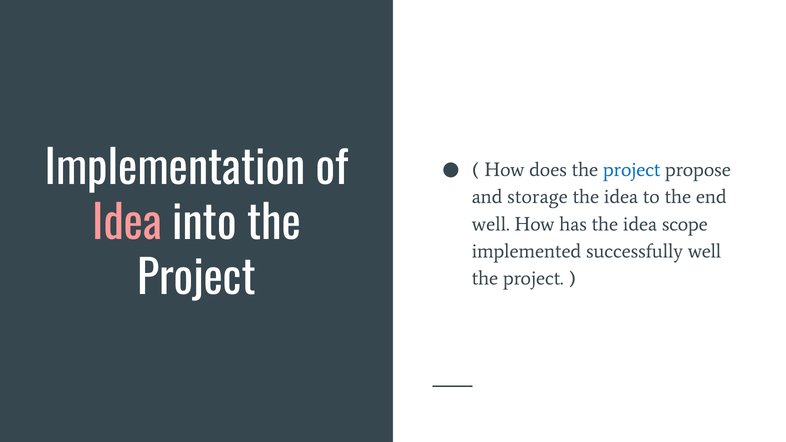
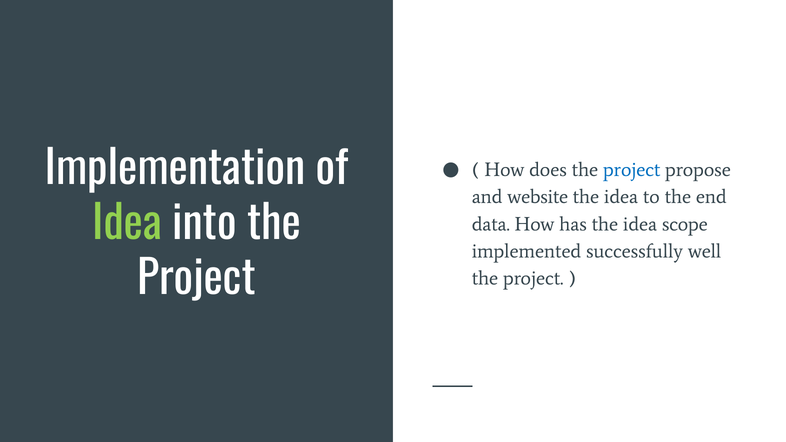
storage: storage -> website (538, 197)
Idea colour: pink -> light green (127, 224)
well: well -> data (491, 224)
